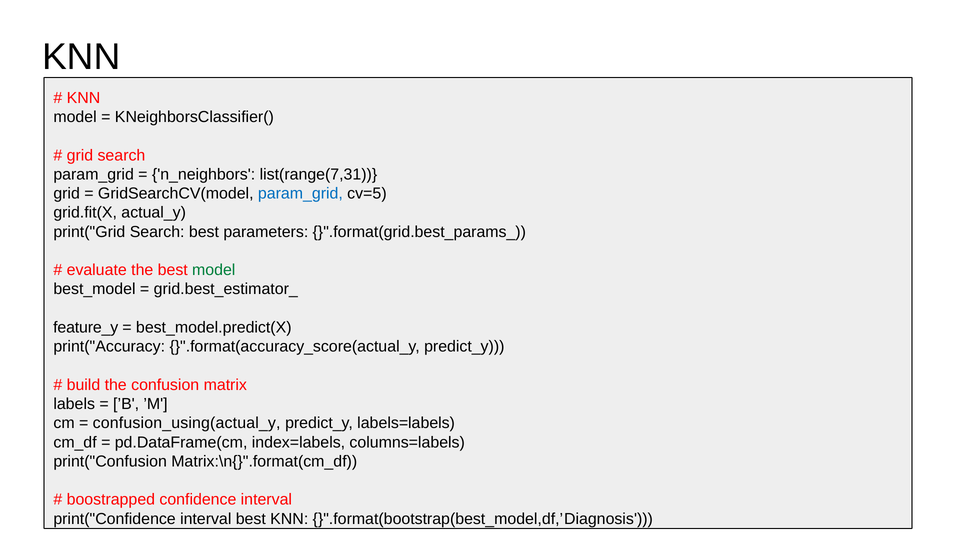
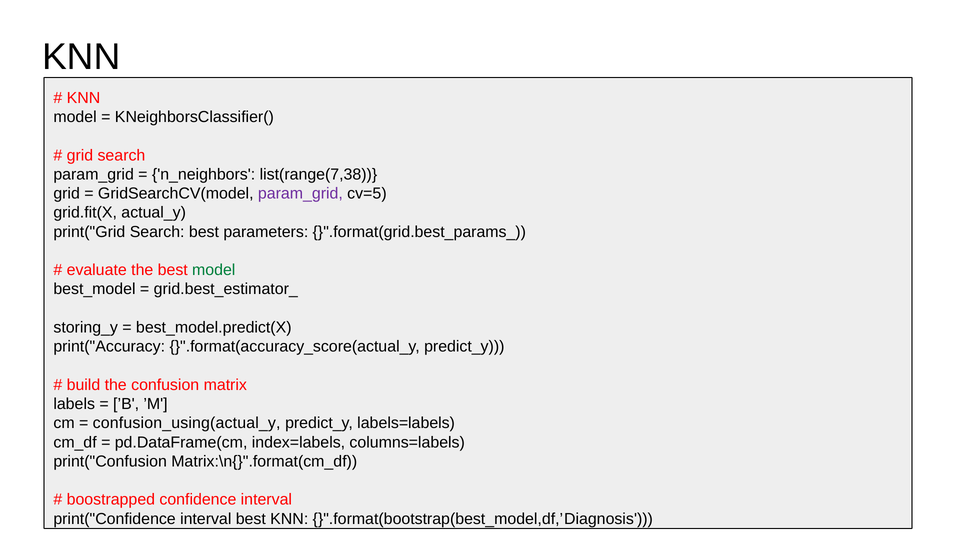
list(range(7,31: list(range(7,31 -> list(range(7,38 (318, 174)
param_grid colour: blue -> purple (300, 194)
feature_y: feature_y -> storing_y (86, 327)
